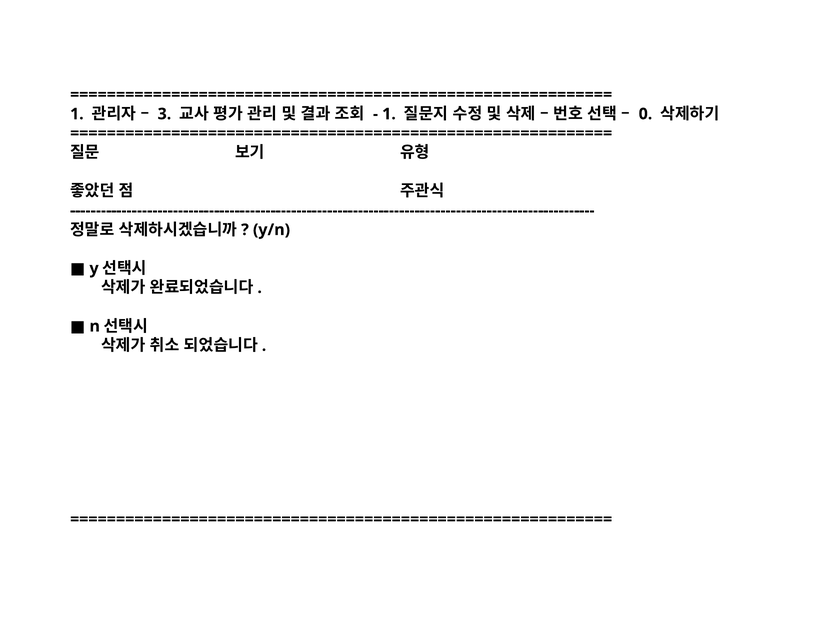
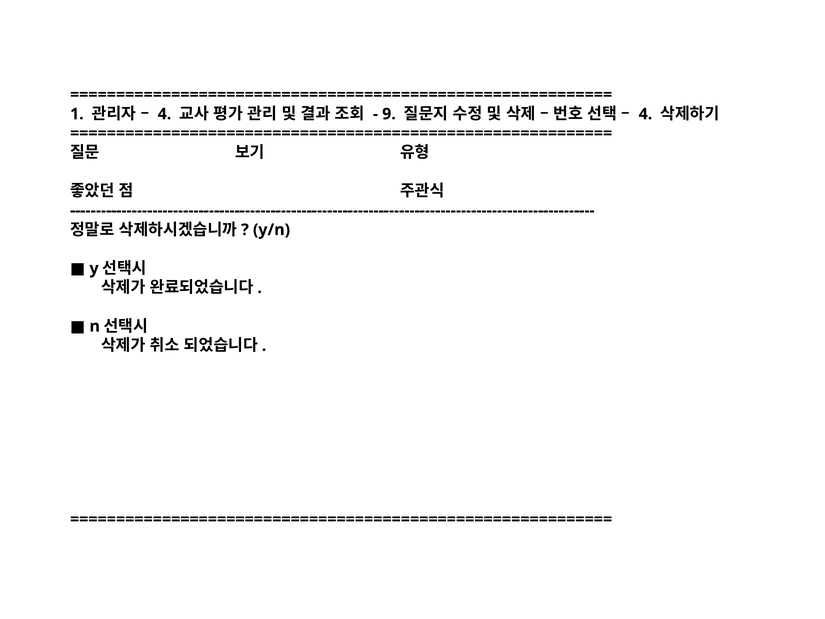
3: 3 -> 4 (164, 114)
1: 1 -> 9 (389, 114)
0: 0 -> 4 (645, 114)
